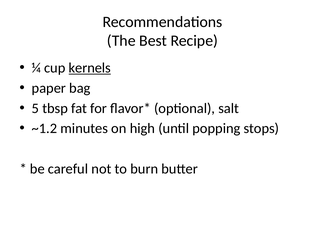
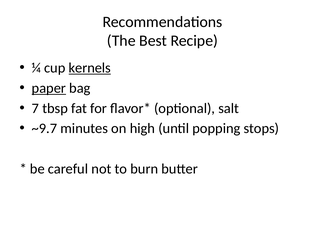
paper underline: none -> present (49, 88)
5: 5 -> 7 (35, 109)
~1.2: ~1.2 -> ~9.7 (44, 129)
